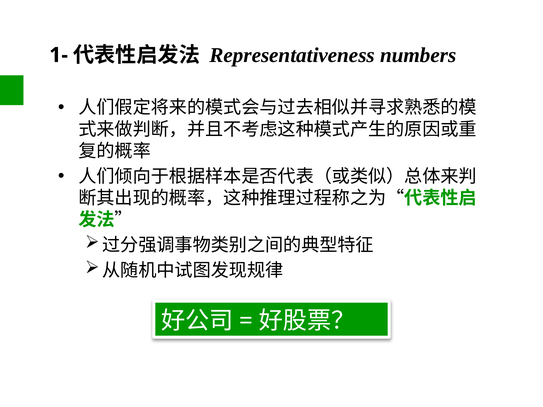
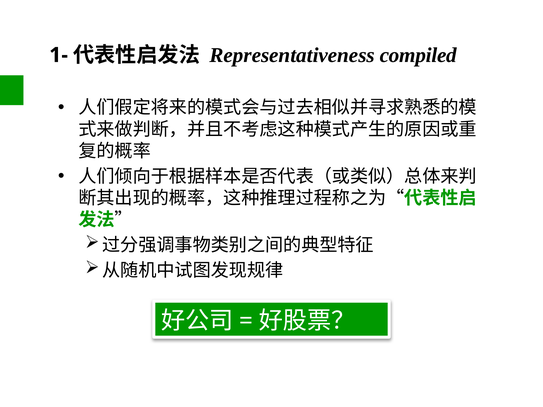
numbers: numbers -> compiled (418, 55)
